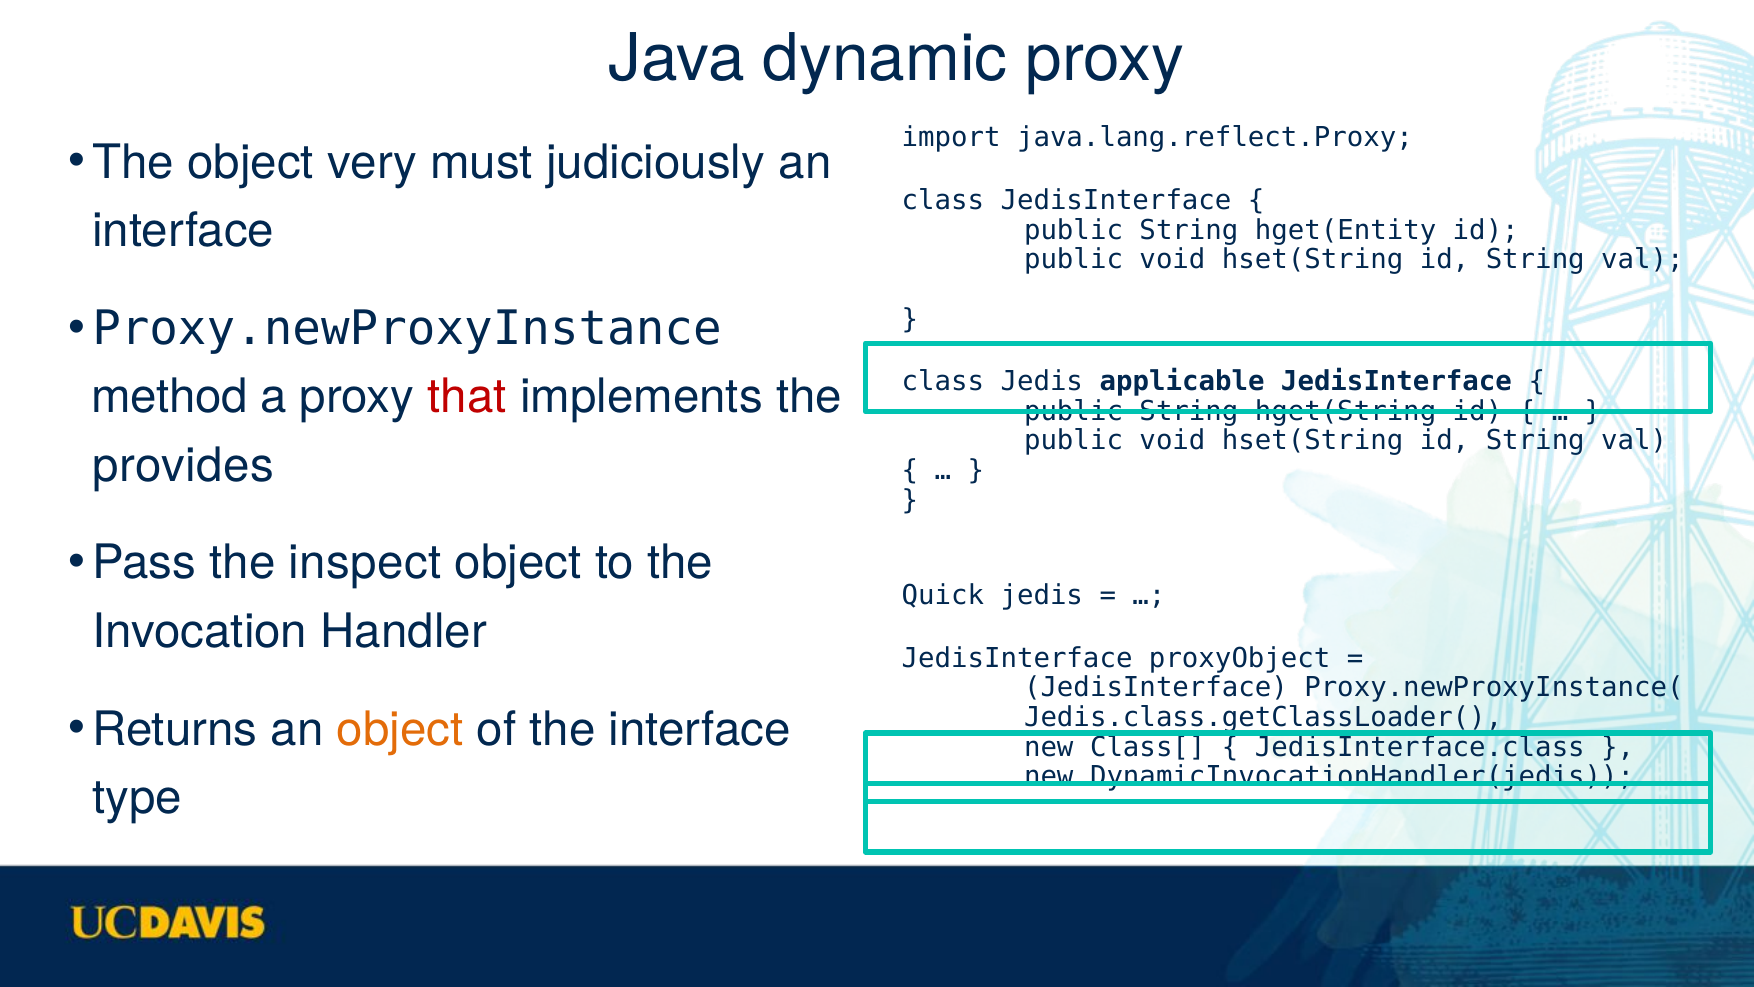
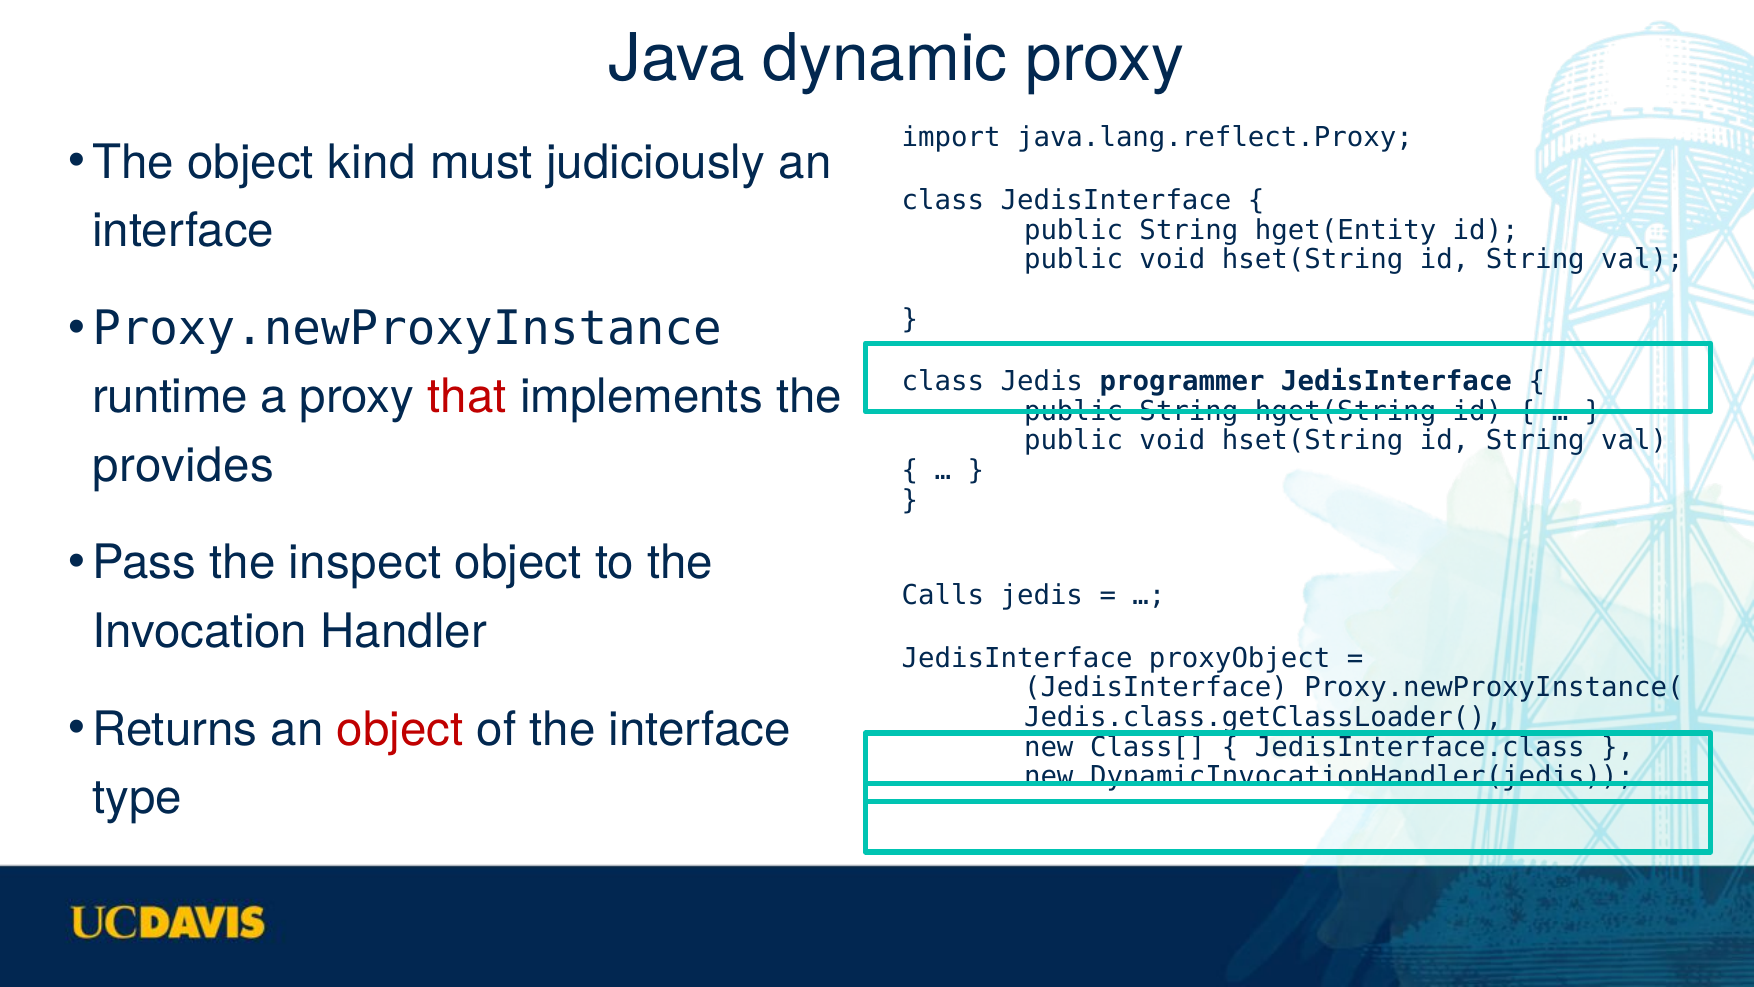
very: very -> kind (372, 163)
applicable: applicable -> programmer (1182, 381)
method: method -> runtime (170, 397)
Quick: Quick -> Calls (943, 595)
object colour: orange -> red (400, 729)
